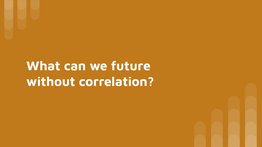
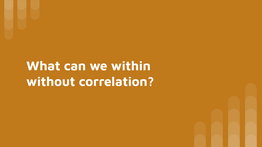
future: future -> within (131, 66)
